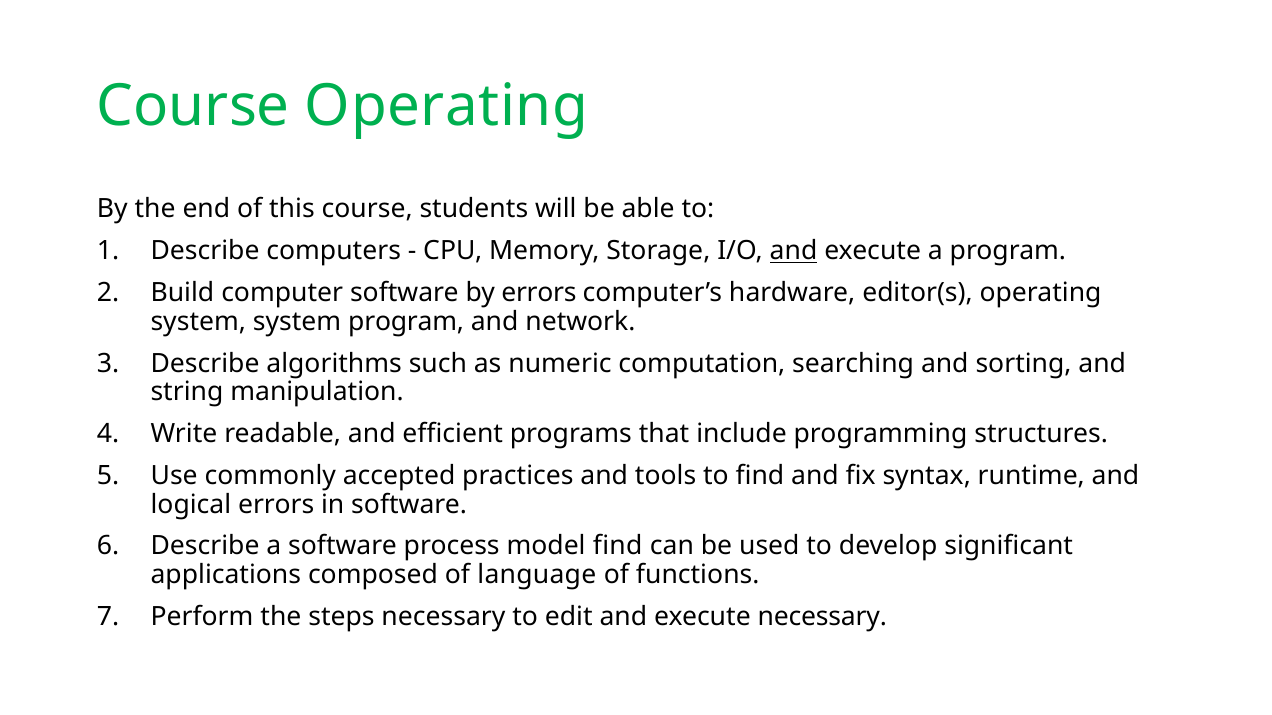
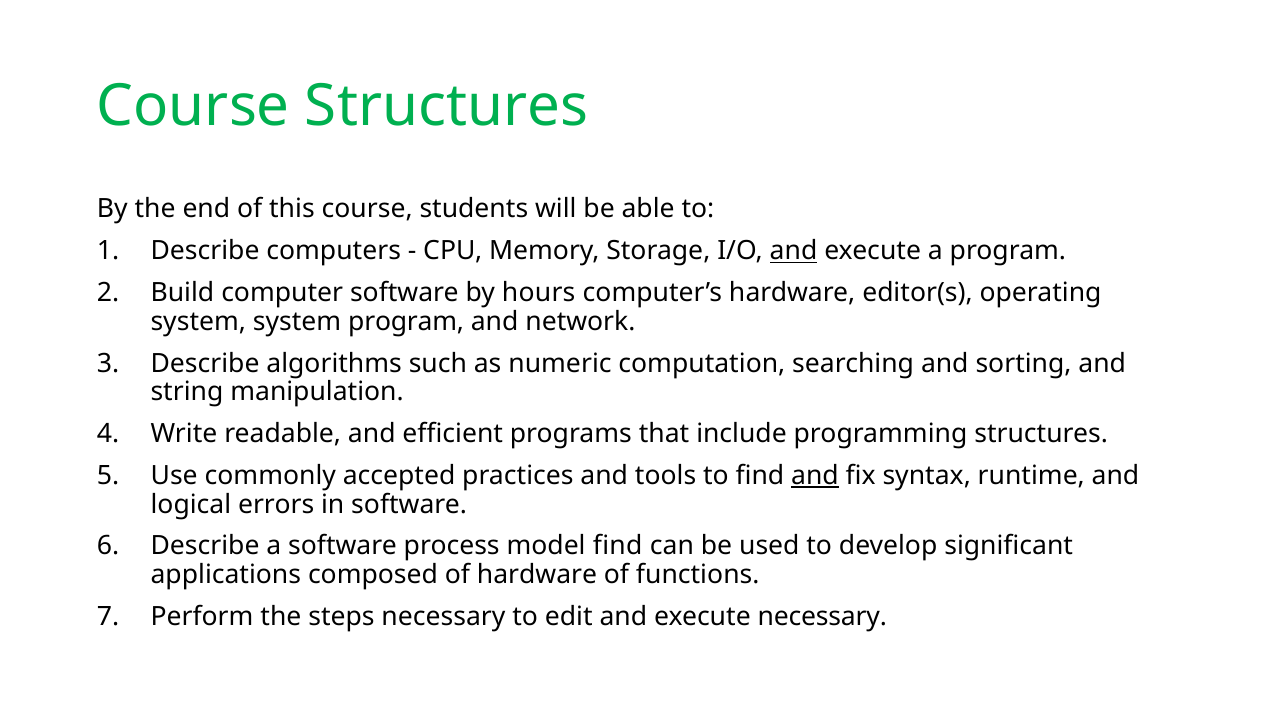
Course Operating: Operating -> Structures (447, 107)
by errors: errors -> hours (539, 293)
and underline: none -> present (815, 476)
of language: language -> hardware (537, 575)
